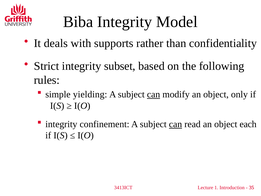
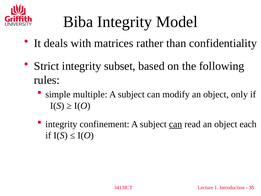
supports: supports -> matrices (114, 43)
yielding: yielding -> multiple (90, 94)
can underline: present -> none (154, 94)
